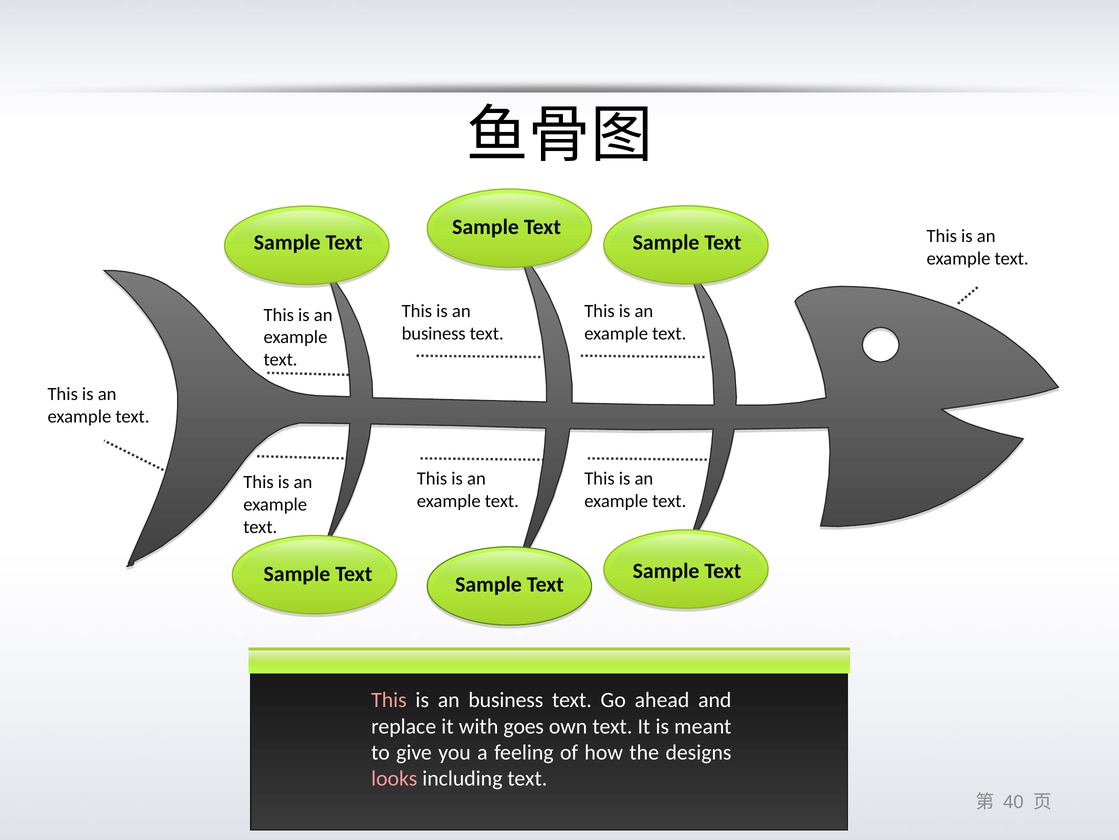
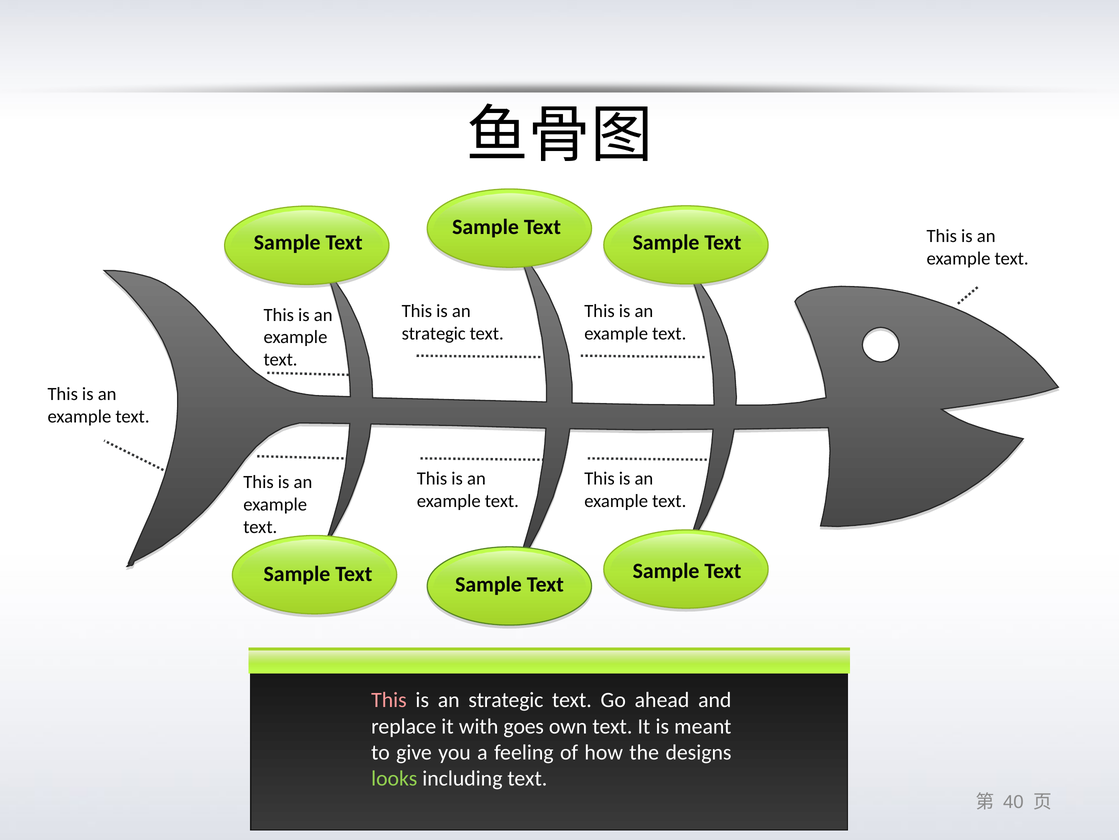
business: business -> strategic (434, 333)
business: business -> strategic (506, 700)
looks colour: pink -> light green (394, 778)
